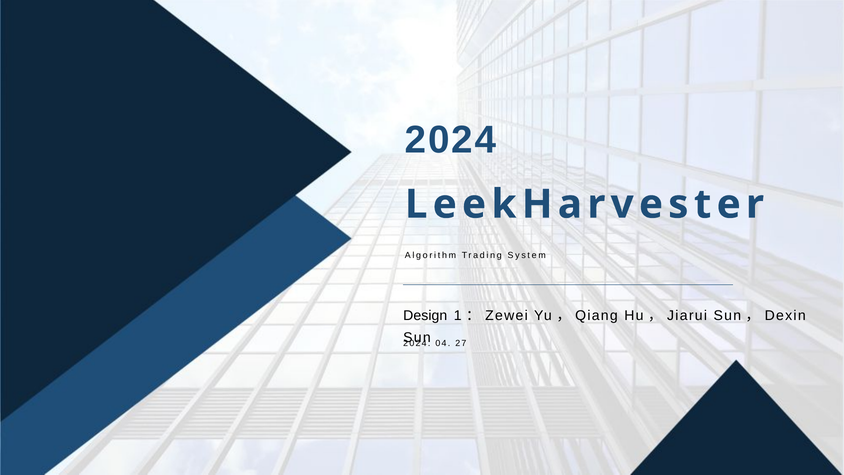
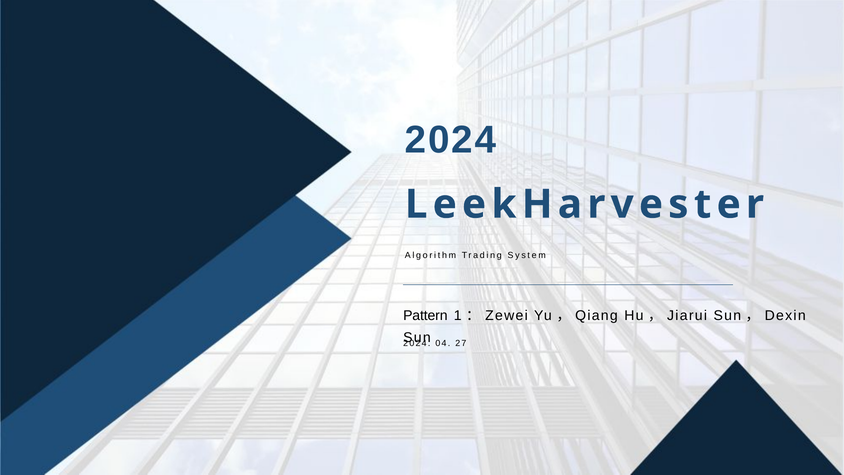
Design: Design -> Pattern (425, 316)
